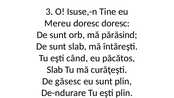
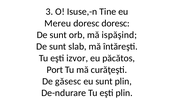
părăsind: părăsind -> ispăşind (119, 35)
când: când -> izvor (77, 58)
Slab: Slab -> Port (55, 70)
